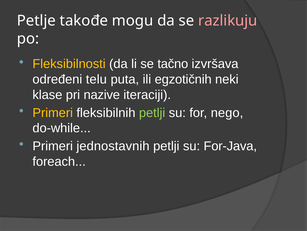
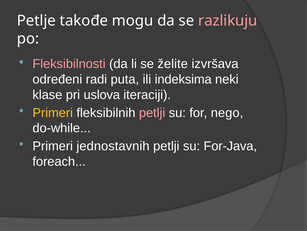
Fleksibilnosti colour: yellow -> pink (69, 64)
tačno: tačno -> želite (173, 64)
telu: telu -> radi (96, 79)
egzotičnih: egzotičnih -> indeksima (183, 79)
nazive: nazive -> uslova (102, 95)
petlji colour: light green -> pink (152, 112)
